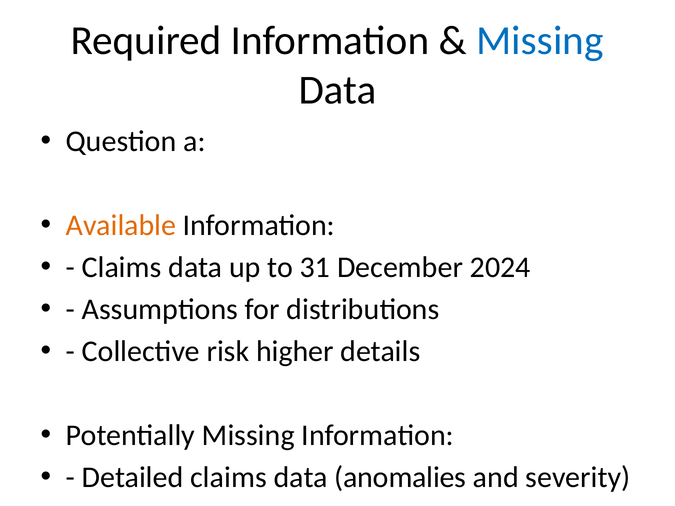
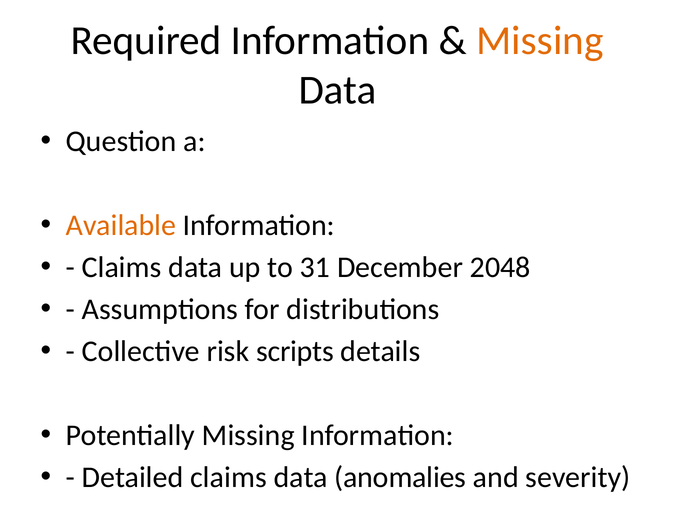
Missing colour: blue -> orange (540, 41)
2024: 2024 -> 2048 (500, 268)
higher: higher -> scripts (295, 352)
